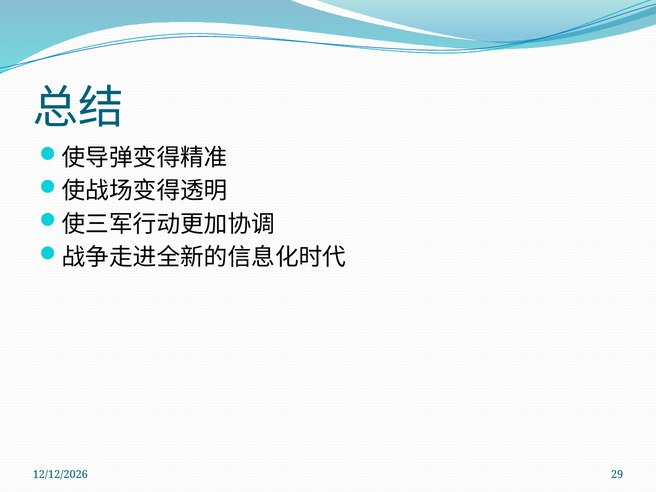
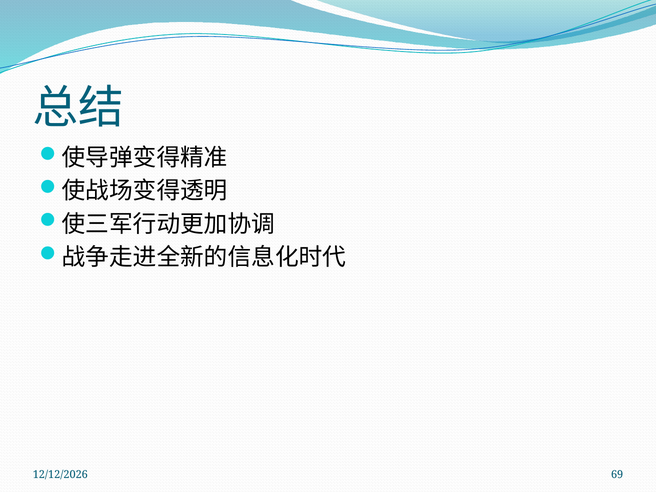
29: 29 -> 69 (617, 475)
